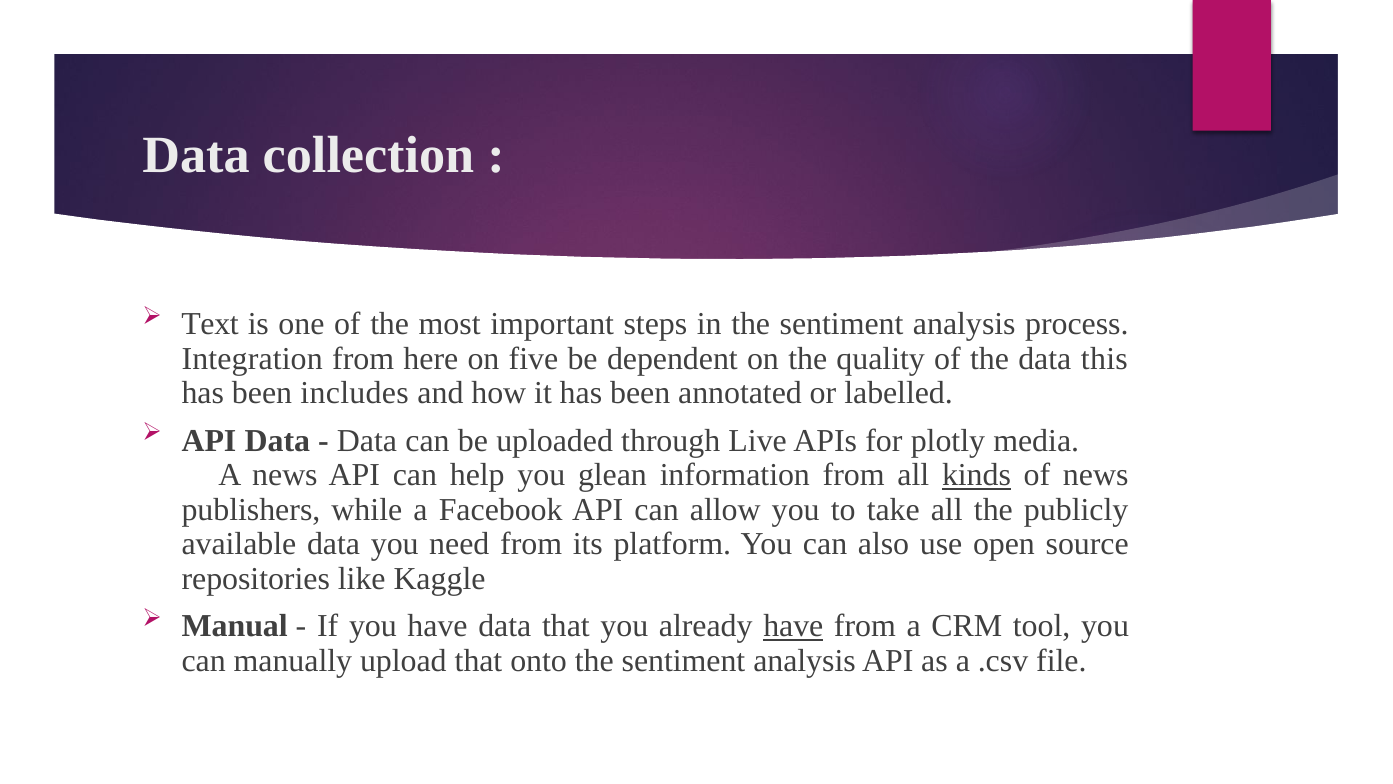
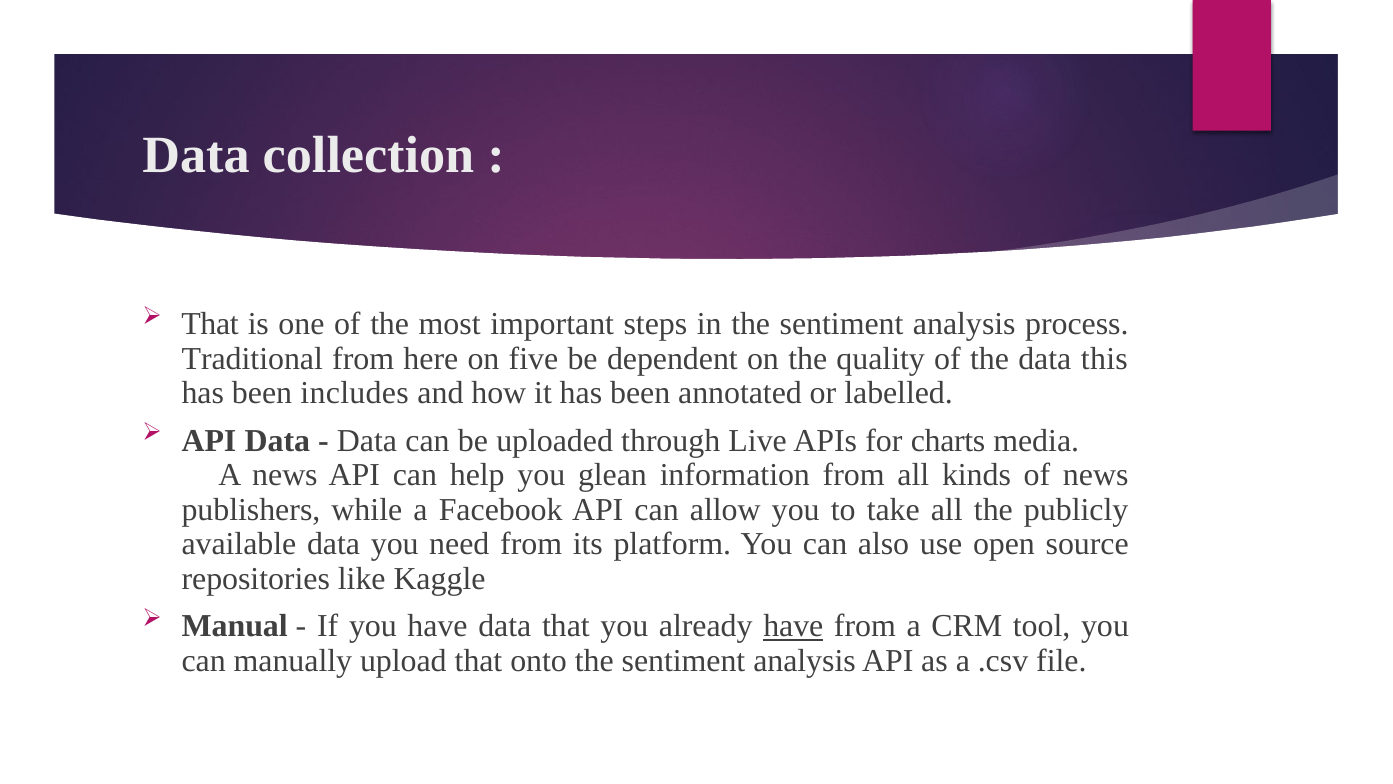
Text: Text -> That (210, 324)
Integration: Integration -> Traditional (252, 359)
plotly: plotly -> charts (948, 441)
kinds underline: present -> none (977, 475)
